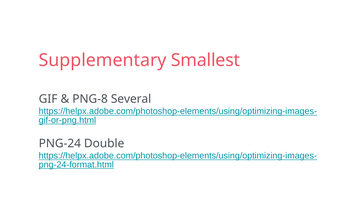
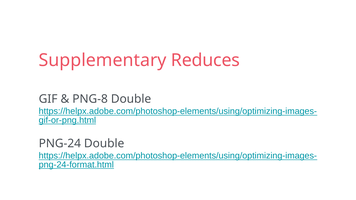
Smallest: Smallest -> Reduces (205, 60)
PNG-8 Several: Several -> Double (131, 99)
